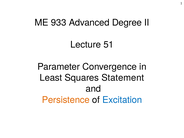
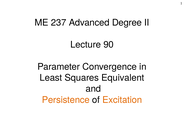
933: 933 -> 237 (59, 23)
51: 51 -> 90 (109, 45)
Statement: Statement -> Equivalent (123, 78)
Excitation colour: blue -> orange (122, 100)
